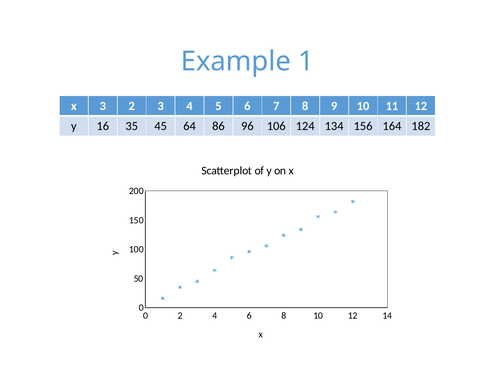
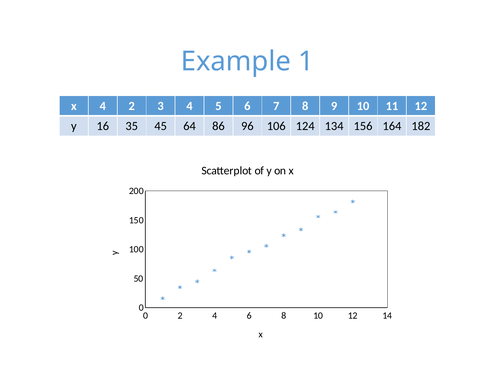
x 3: 3 -> 4 (103, 106)
